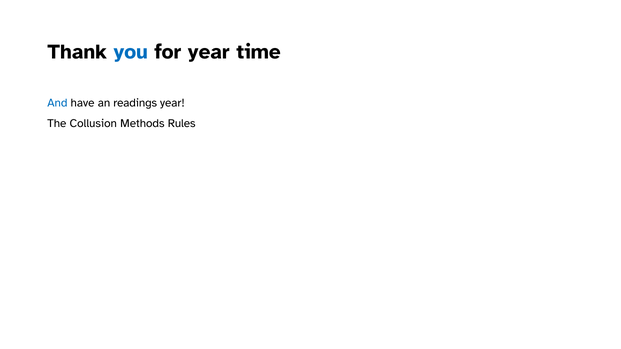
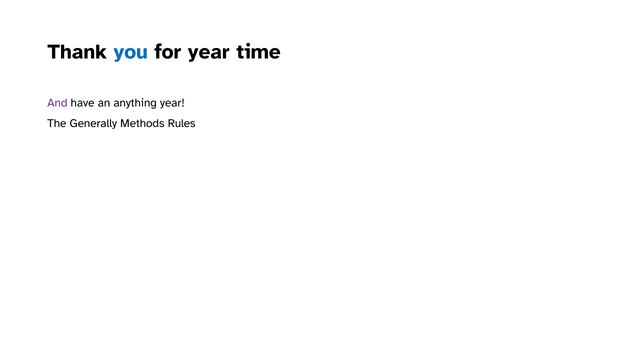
And colour: blue -> purple (57, 103)
readings: readings -> anything (135, 103)
Collusion: Collusion -> Generally (93, 124)
